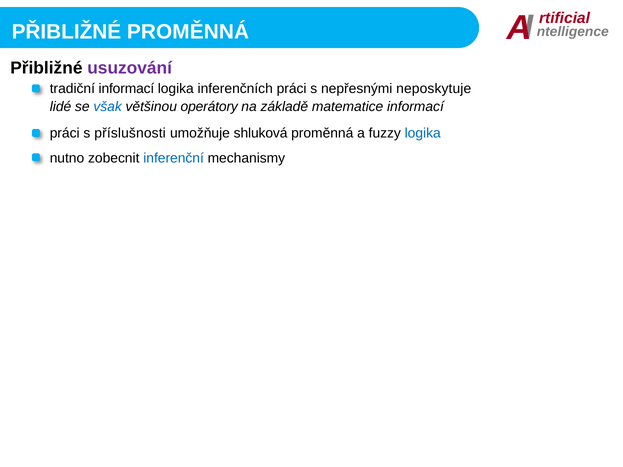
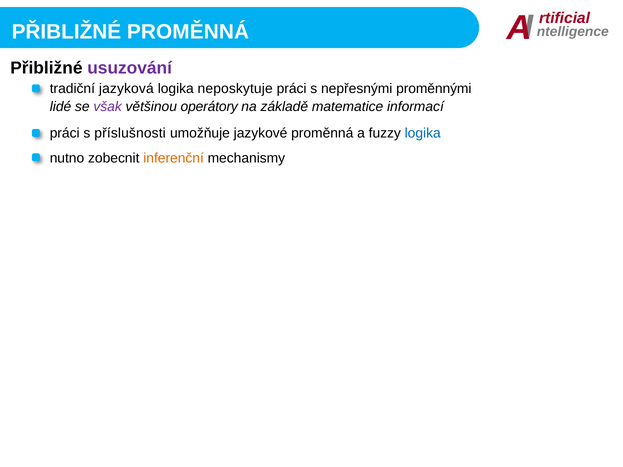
tradiční informací: informací -> jazyková (126, 89)
inferenčních: inferenčních -> neposkytuje (235, 89)
neposkytuje: neposkytuje -> proměnnými (434, 89)
však colour: blue -> purple (108, 107)
shluková: shluková -> jazykové (261, 133)
inferenční colour: blue -> orange (174, 158)
